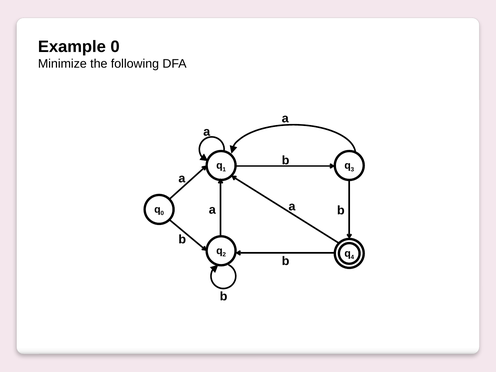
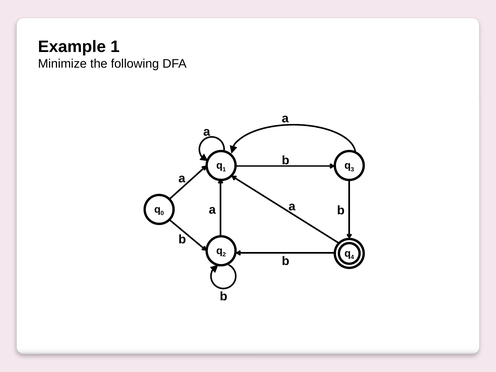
Example 0: 0 -> 1 (115, 47)
